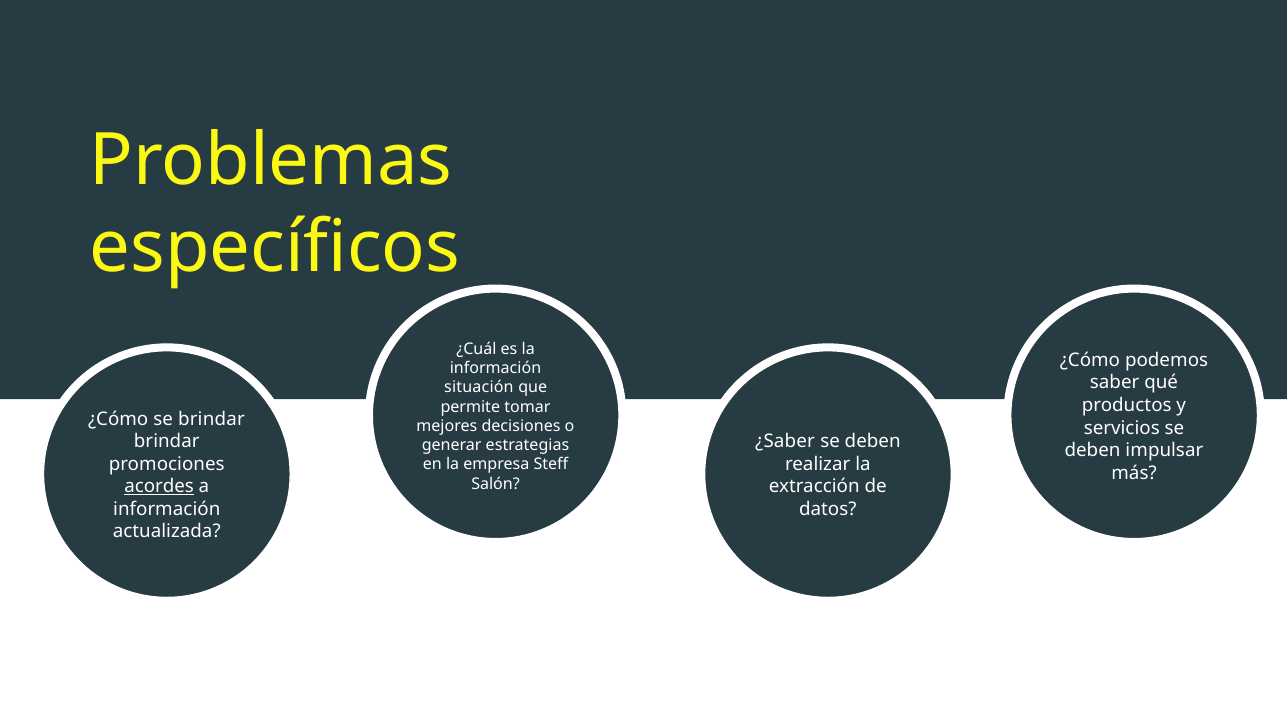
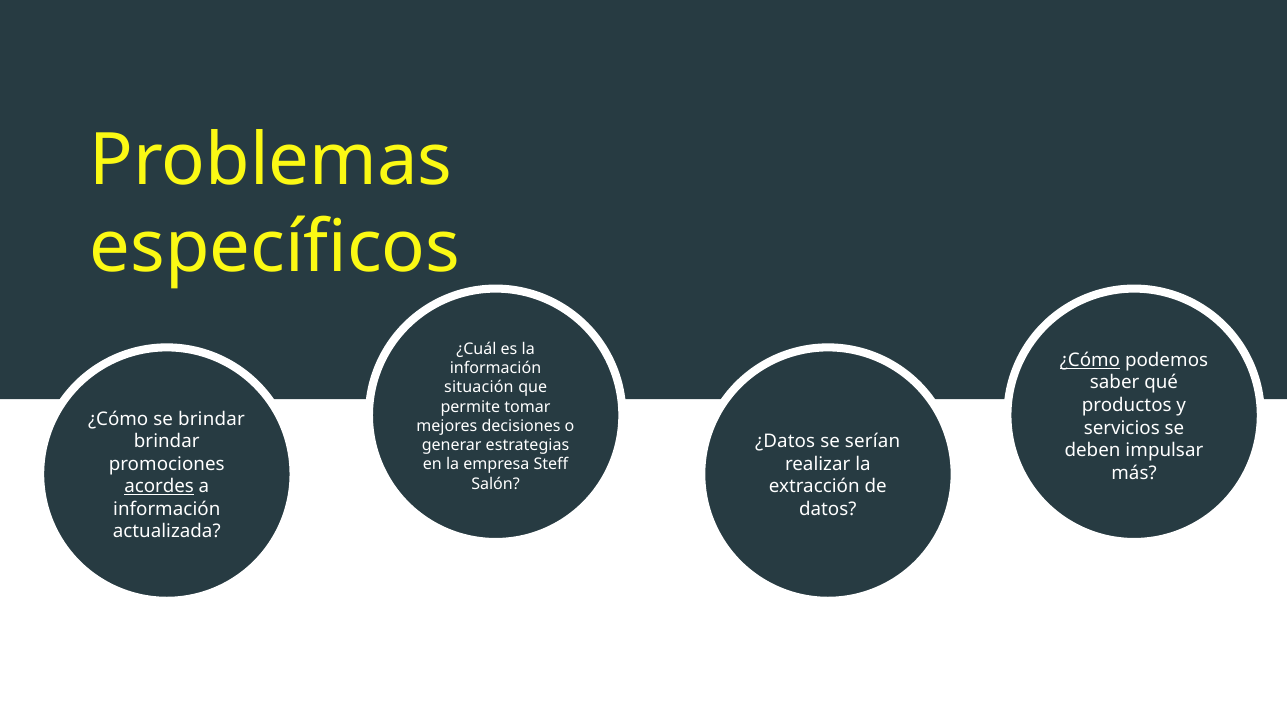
¿Cómo underline: none -> present (1090, 360)
¿Saber: ¿Saber -> ¿Datos (785, 442)
deben: deben -> serían (873, 442)
